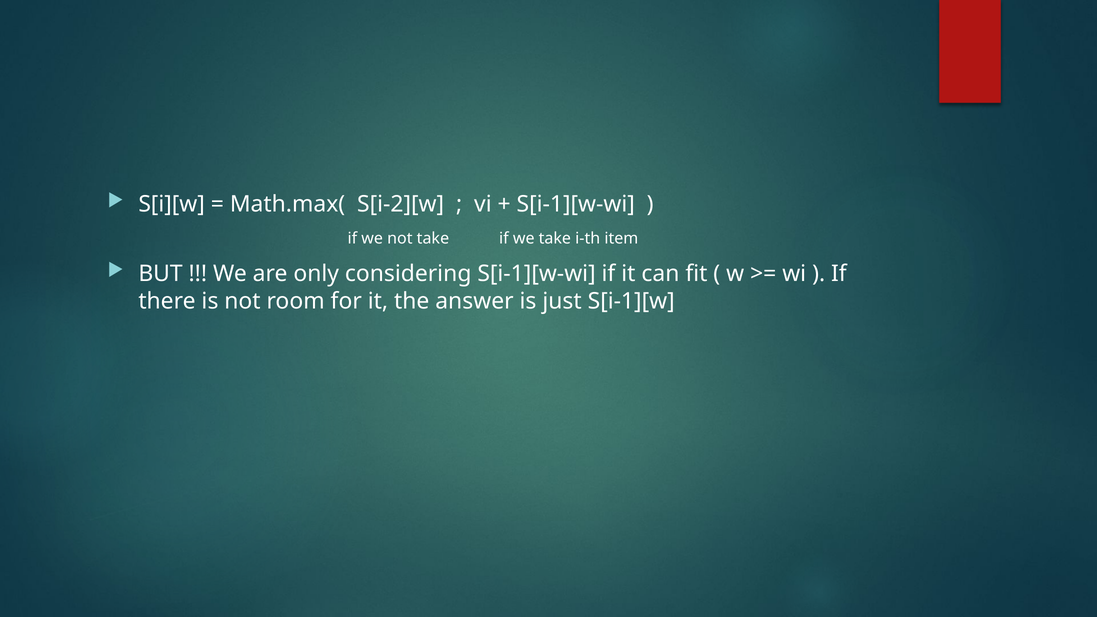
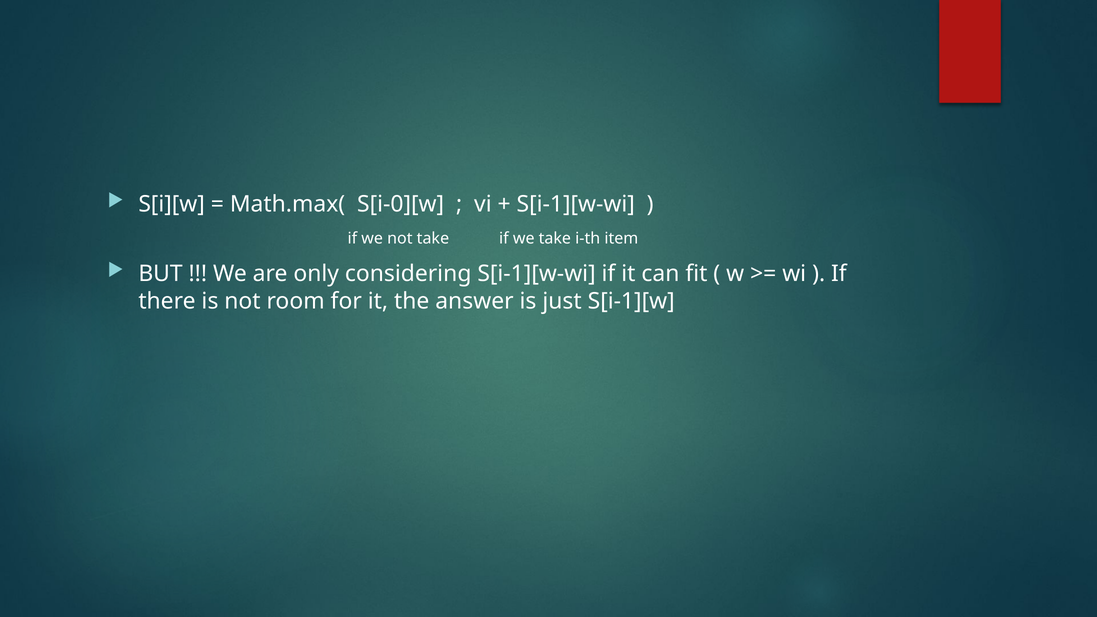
S[i-2][w: S[i-2][w -> S[i-0][w (401, 204)
